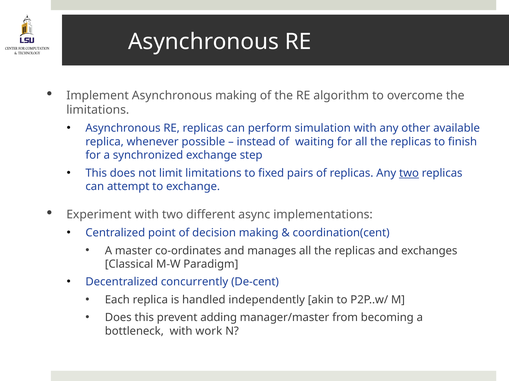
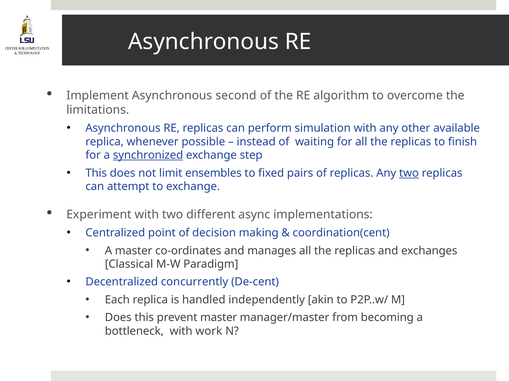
Asynchronous making: making -> second (236, 96)
synchronized underline: none -> present (148, 156)
limit limitations: limitations -> ensembles (213, 173)
prevent adding: adding -> master (219, 318)
